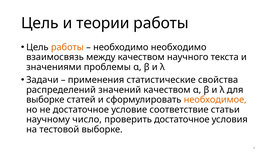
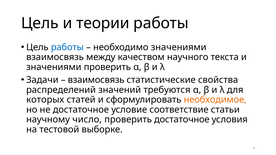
работы colour: orange -> blue (67, 47)
необходимо необходимо: необходимо -> значениями (179, 47)
значениями проблемы: проблемы -> проверить (107, 67)
применения: применения -> взаимосвязь (96, 80)
значений качеством: качеством -> требуются (167, 90)
выборке: выборке -> которых (45, 100)
